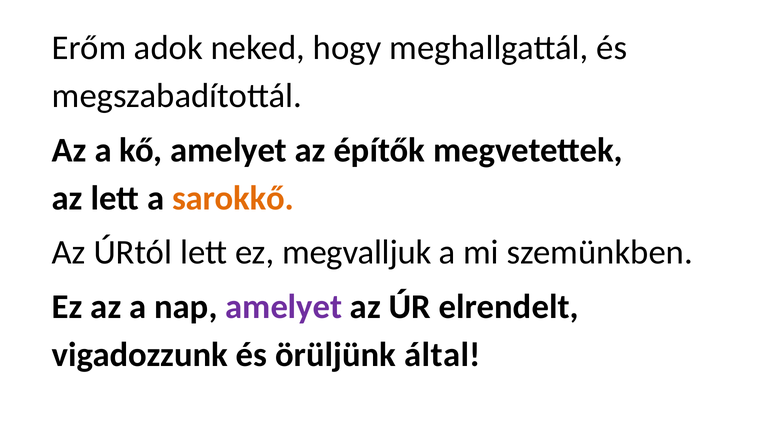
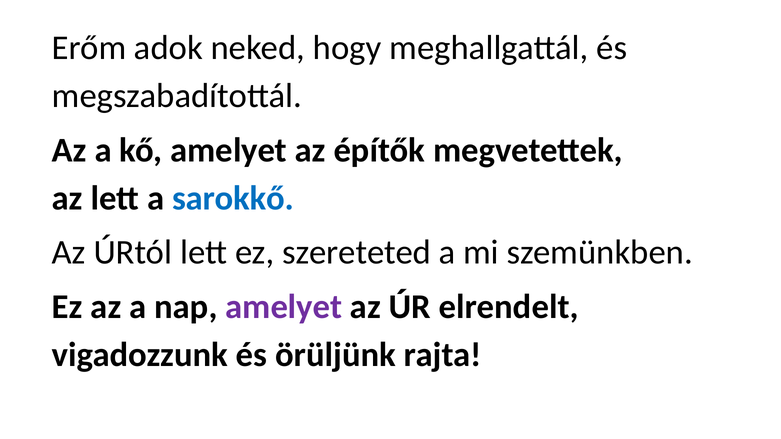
sarokkő colour: orange -> blue (233, 198)
megvalljuk: megvalljuk -> szereteted (357, 253)
által: által -> rajta (443, 355)
